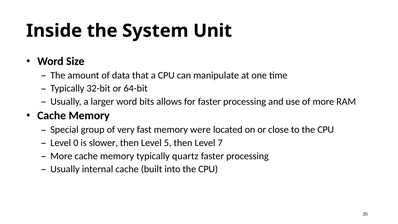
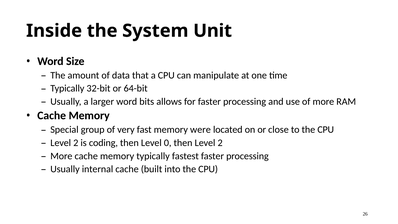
0: 0 -> 2 (76, 143)
slower: slower -> coding (103, 143)
5: 5 -> 0 (168, 143)
then Level 7: 7 -> 2 (220, 143)
quartz: quartz -> fastest (185, 156)
